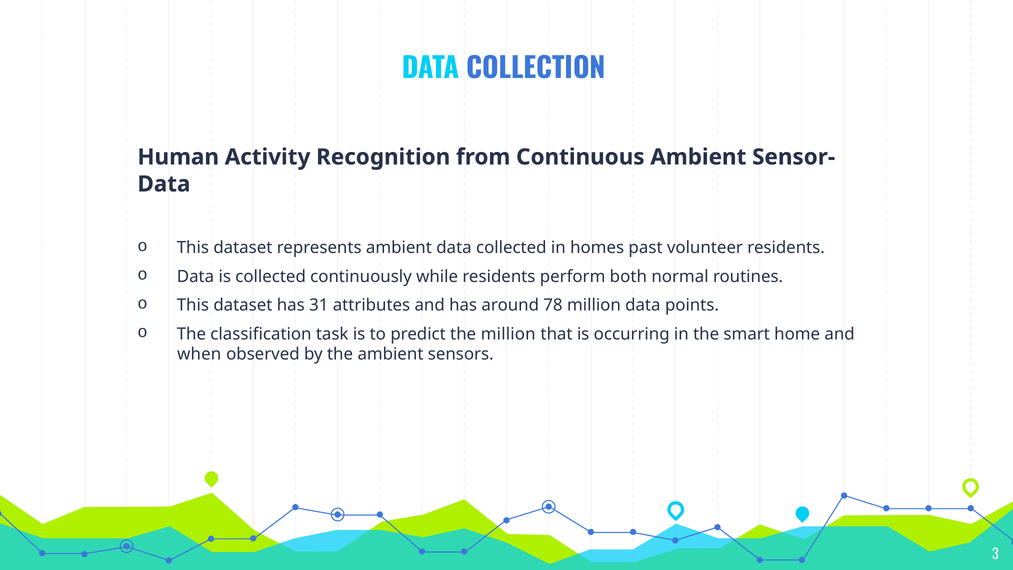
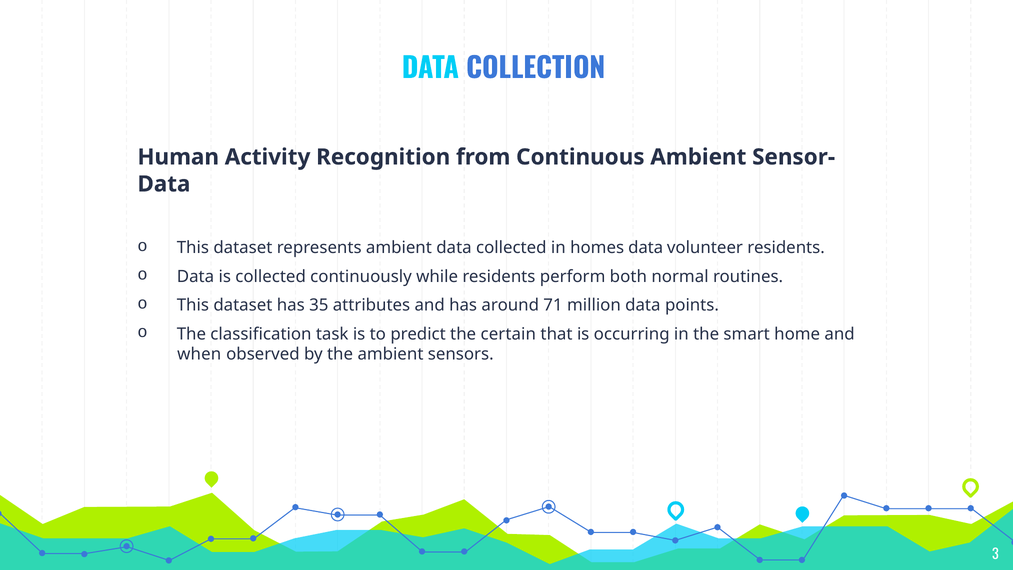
homes past: past -> data (646, 248)
31: 31 -> 35 (319, 305)
78: 78 -> 71 (553, 305)
the million: million -> certain (508, 334)
